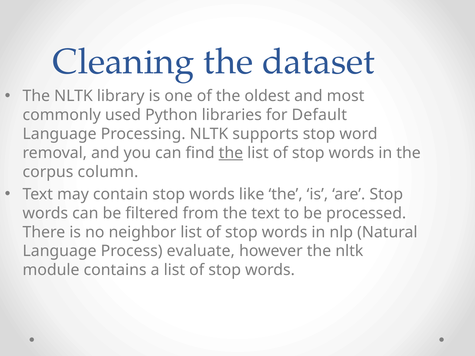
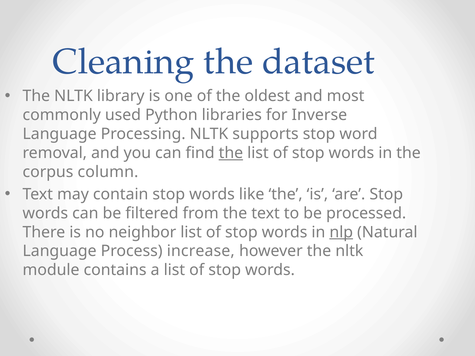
Default: Default -> Inverse (319, 115)
nlp underline: none -> present (341, 232)
evaluate: evaluate -> increase (201, 251)
